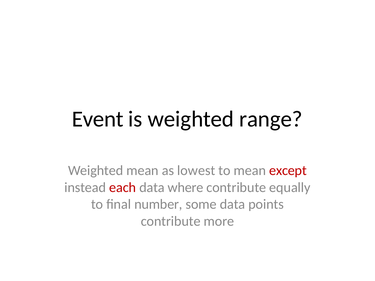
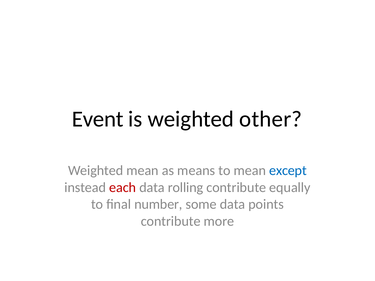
range: range -> other (271, 119)
lowest: lowest -> means (196, 171)
except colour: red -> blue (288, 171)
where: where -> rolling (186, 188)
